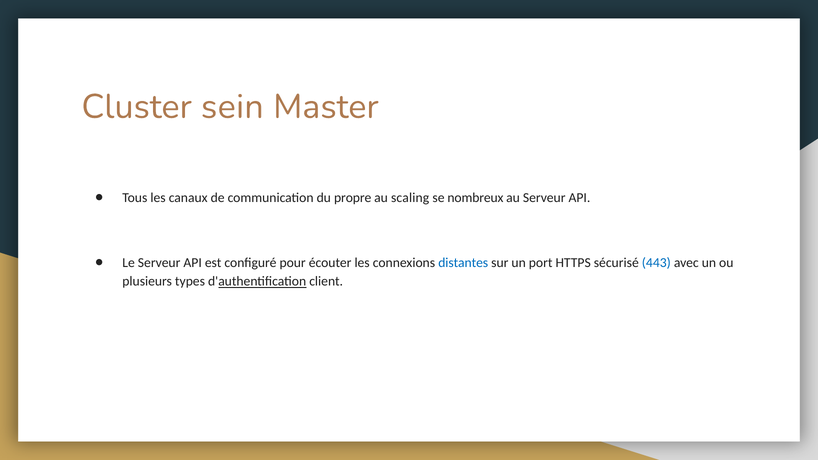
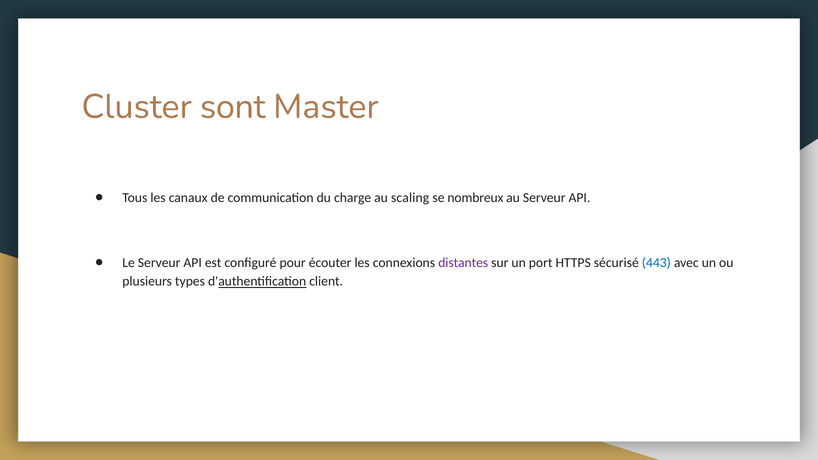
sein: sein -> sont (233, 107)
propre: propre -> charge (353, 198)
distantes colour: blue -> purple (463, 263)
